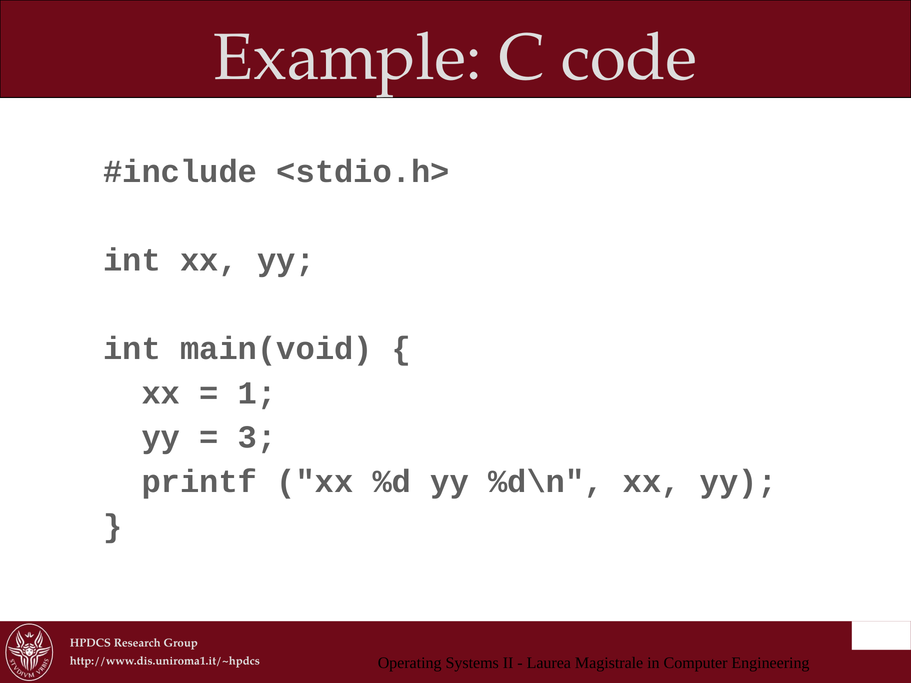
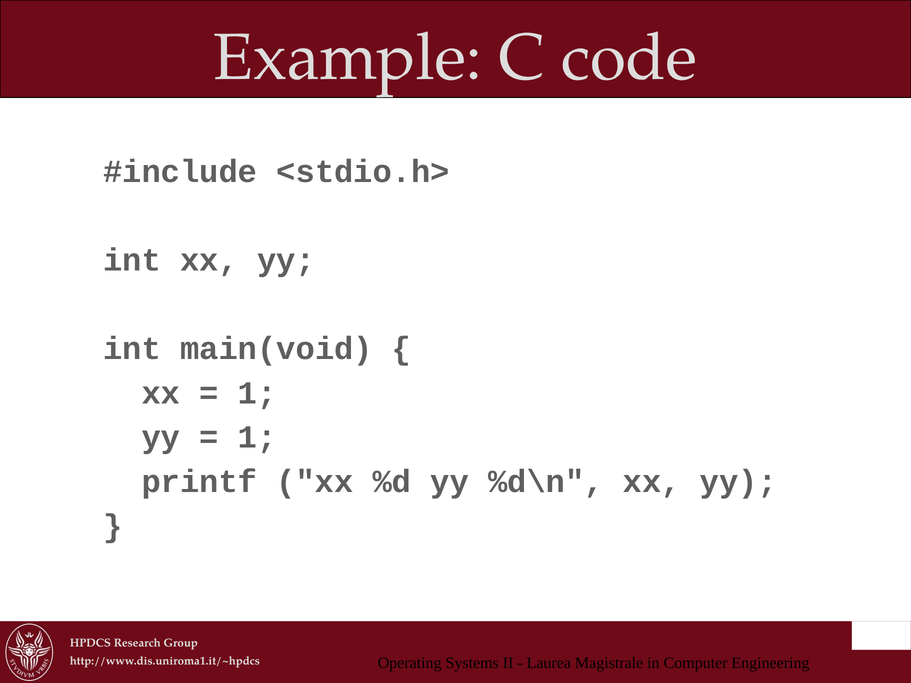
3: 3 -> 1 (257, 437)
